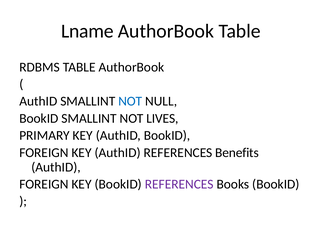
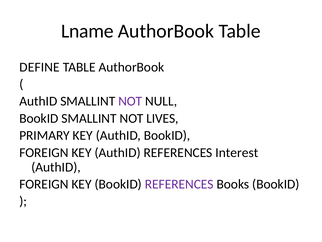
RDBMS: RDBMS -> DEFINE (40, 67)
NOT colour: blue -> purple (130, 101)
Benefits: Benefits -> Interest (237, 152)
